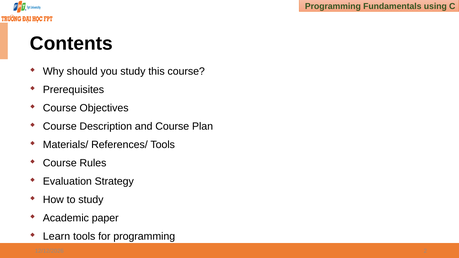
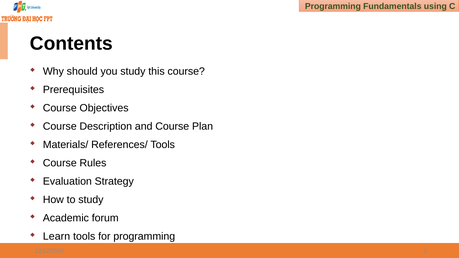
paper: paper -> forum (105, 218)
